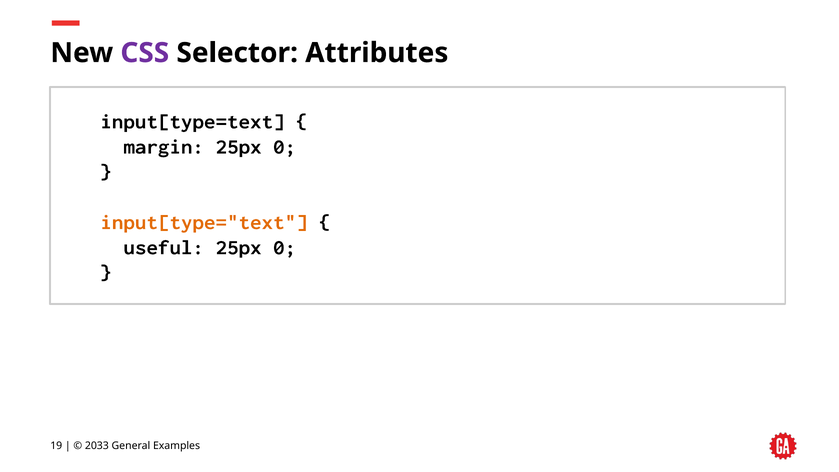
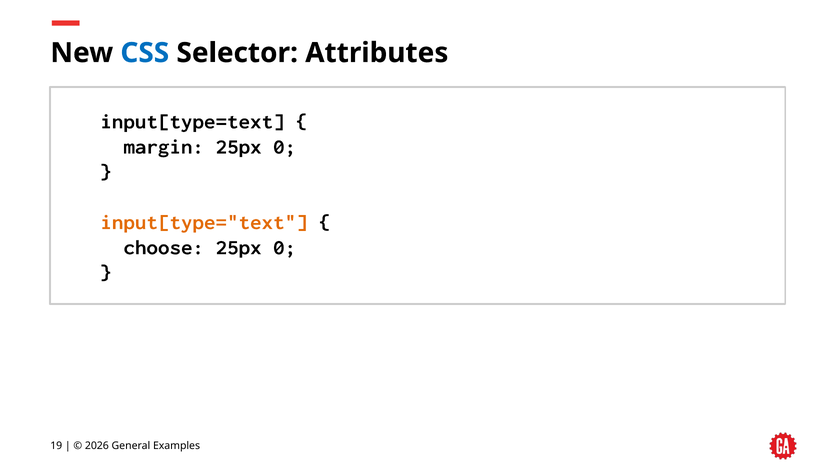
CSS colour: purple -> blue (145, 53)
useful: useful -> choose (164, 247)
2033: 2033 -> 2026 (97, 446)
